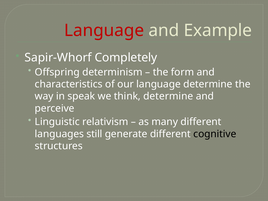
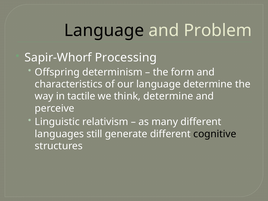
Language colour: red -> black (104, 31)
Example: Example -> Problem (218, 31)
Completely: Completely -> Processing (126, 58)
speak: speak -> tactile (81, 96)
